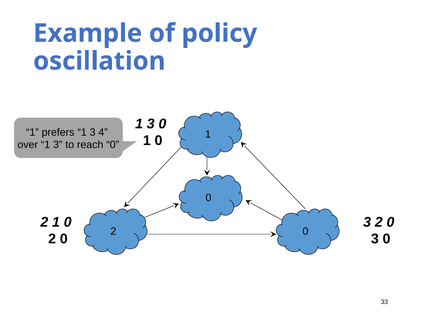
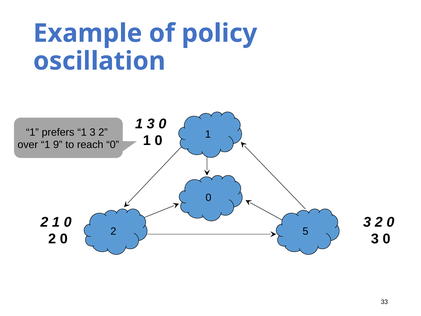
1 3 4: 4 -> 2 (103, 132)
over 1 3: 3 -> 9 (58, 145)
0: 0 -> 5 (305, 231)
